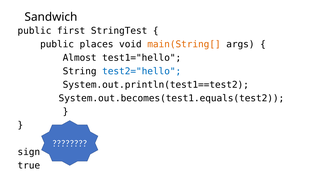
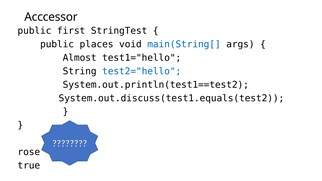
Sandwich: Sandwich -> Acccessor (51, 17)
main(String[ colour: orange -> blue (184, 44)
System.out.becomes(test1.equals(test2: System.out.becomes(test1.equals(test2 -> System.out.discuss(test1.equals(test2 (171, 98)
sign: sign -> rose (29, 152)
